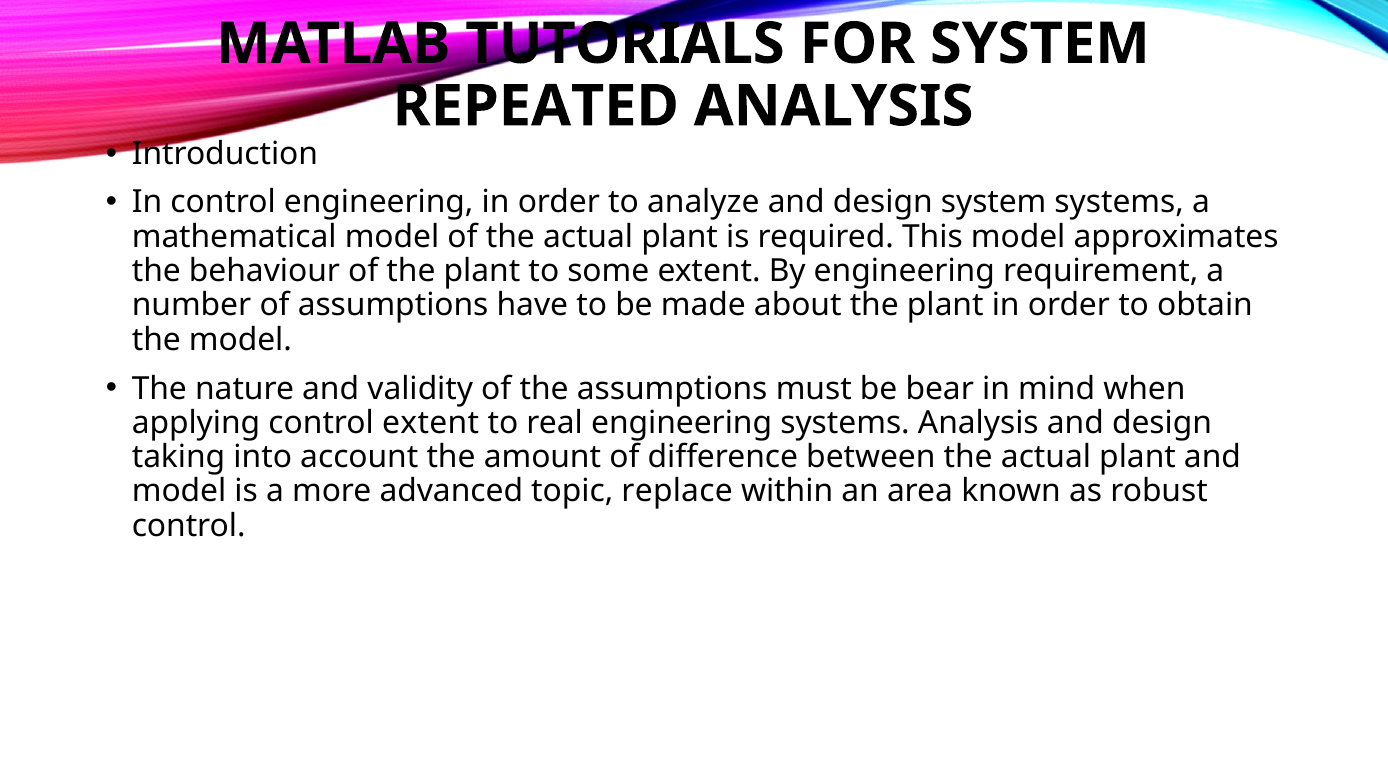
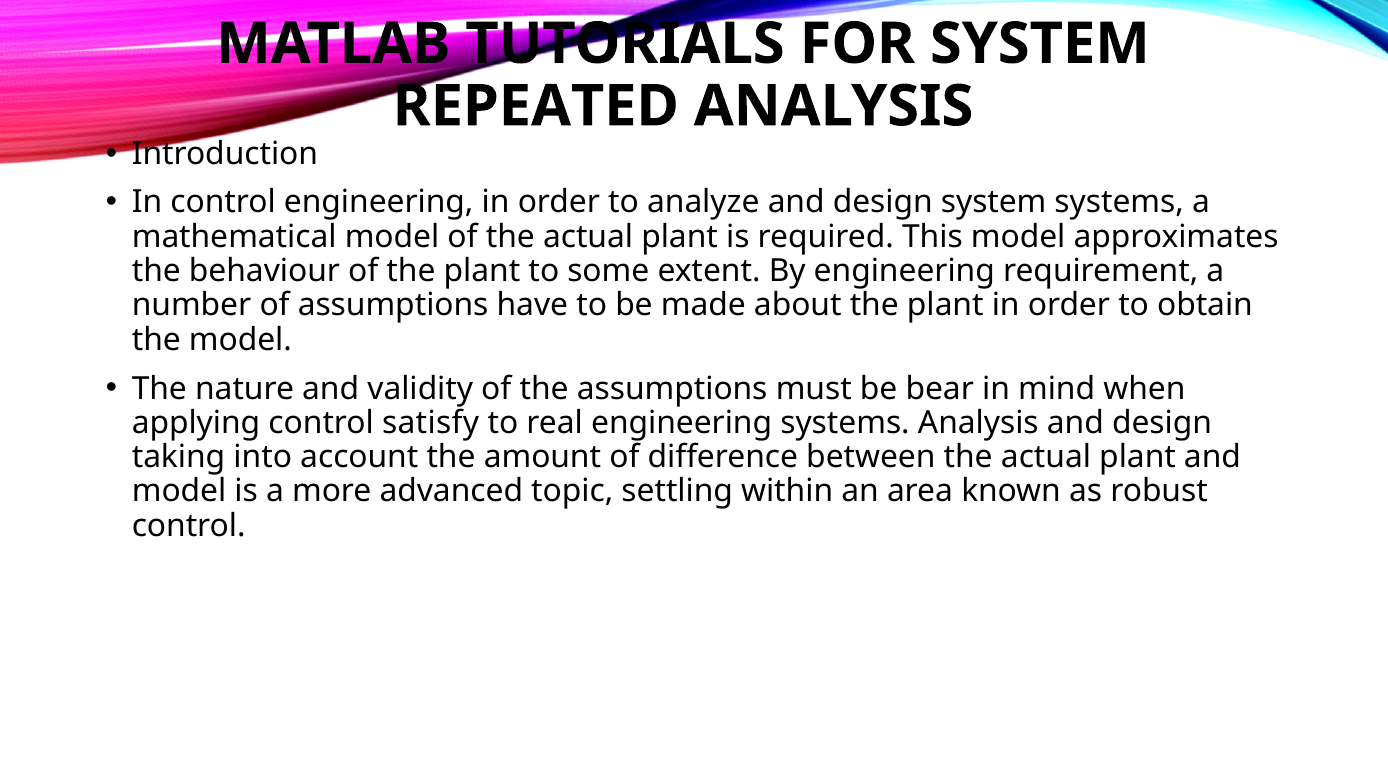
control extent: extent -> satisfy (431, 423)
replace: replace -> settling (677, 491)
